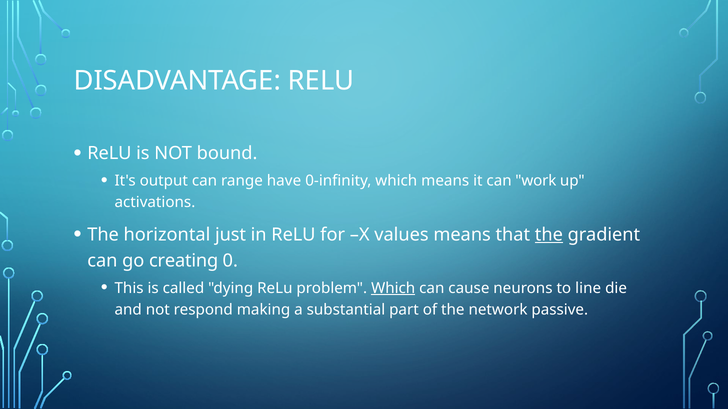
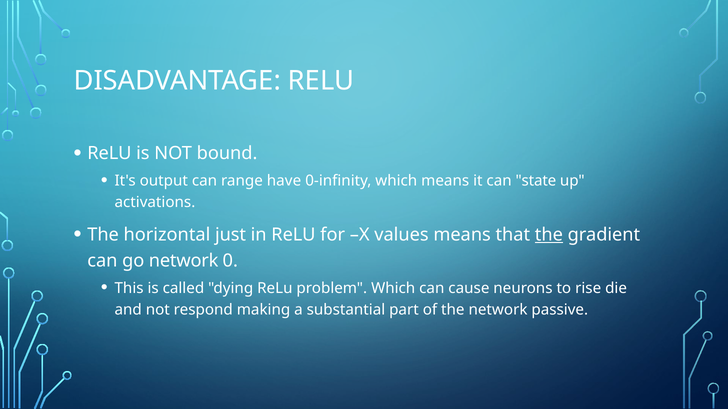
work: work -> state (536, 181)
go creating: creating -> network (184, 261)
Which underline: present -> none (393, 288)
line: line -> rise (588, 288)
